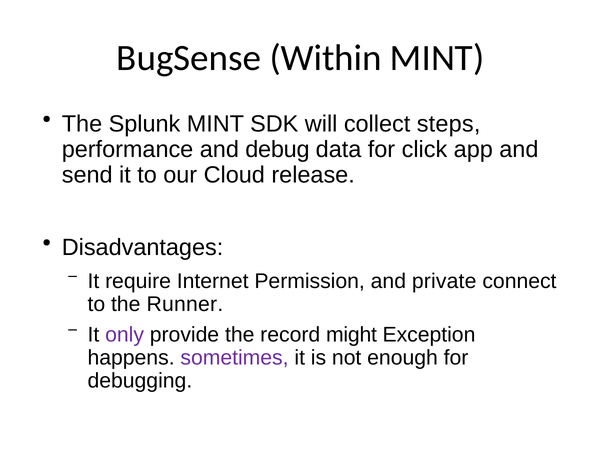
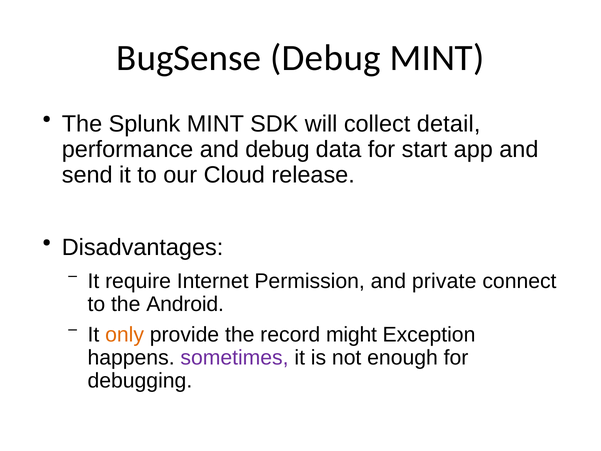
BugSense Within: Within -> Debug (325, 58)
steps: steps -> detail (449, 124)
click: click -> start (424, 149)
Runner: Runner -> Android (185, 304)
only colour: purple -> orange (125, 335)
